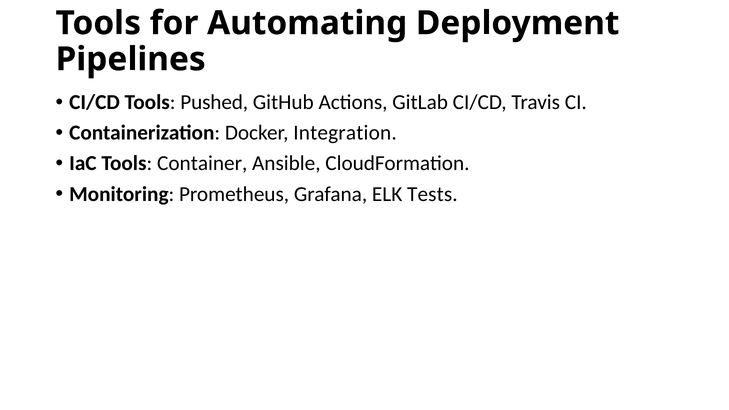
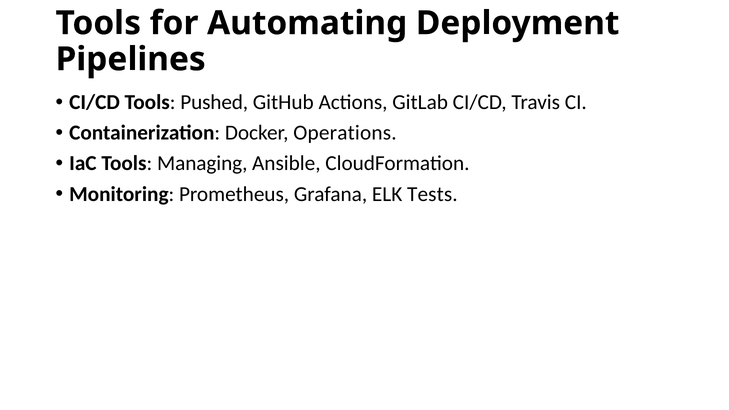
Integration: Integration -> Operations (345, 133)
Container: Container -> Managing (202, 163)
